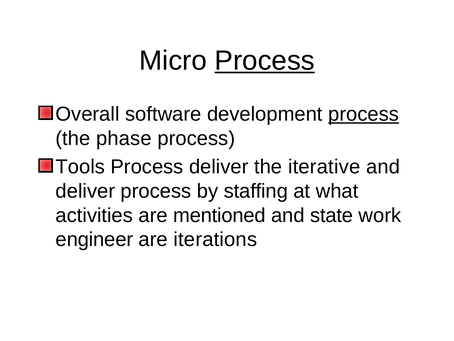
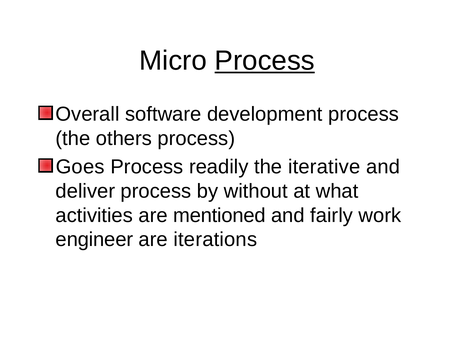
process underline: present -> none (364, 114)
phase: phase -> others (124, 138)
Tools: Tools -> Goes (80, 167)
Process deliver: deliver -> readily (219, 167)
staffing: staffing -> without (256, 191)
state: state -> fairly (332, 215)
